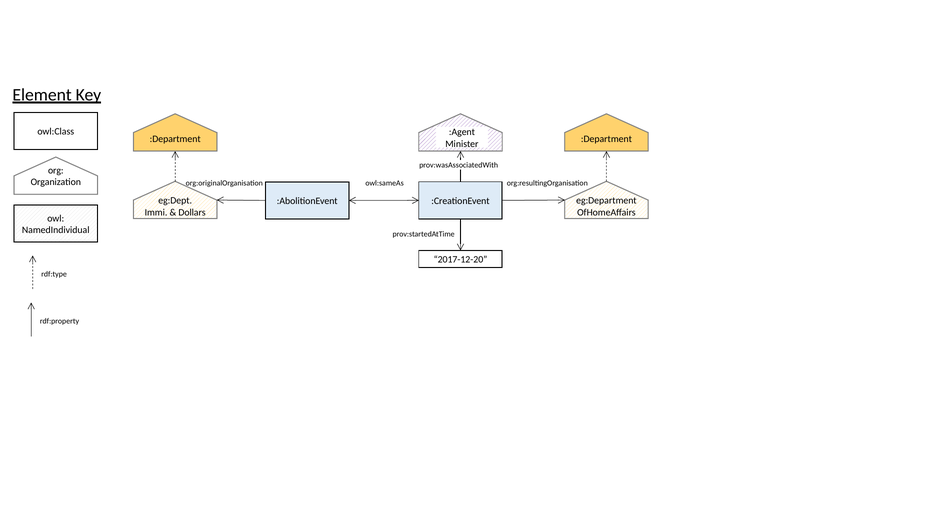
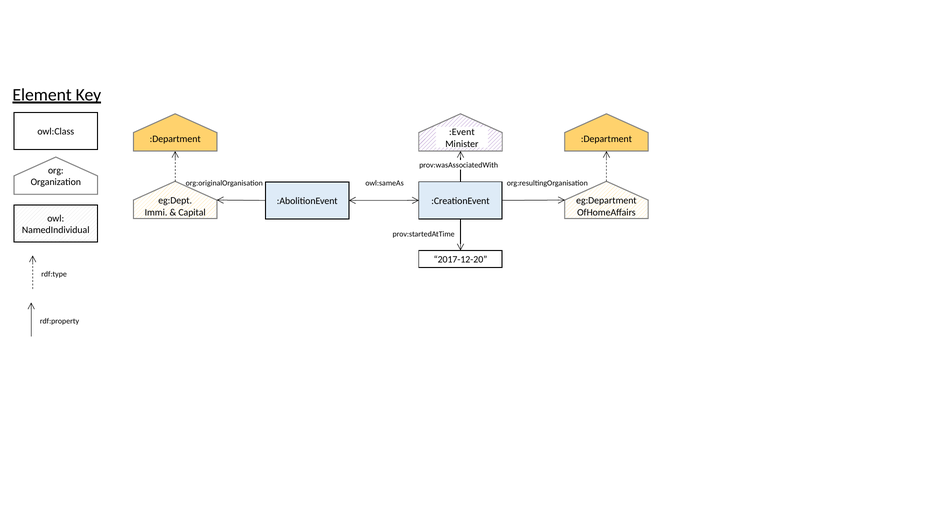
:Agent: :Agent -> :Event (462, 132)
Dollars: Dollars -> Capital (192, 212)
